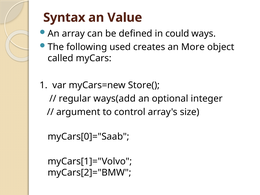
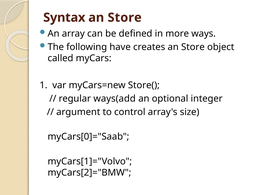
Value: Value -> Store (125, 18)
could: could -> more (177, 34)
used: used -> have (120, 47)
creates an More: More -> Store (193, 47)
